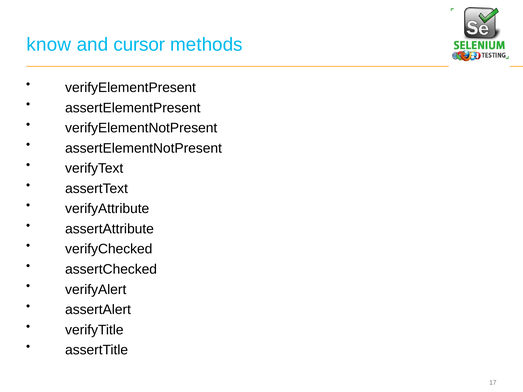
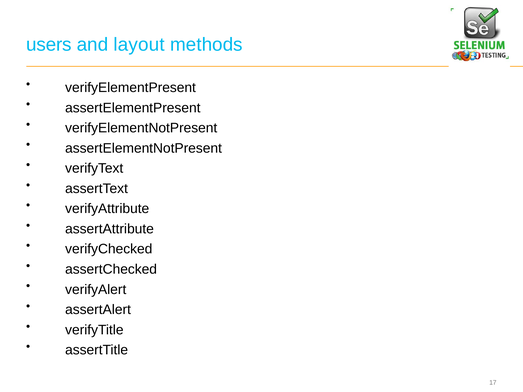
know: know -> users (49, 45)
cursor: cursor -> layout (139, 45)
